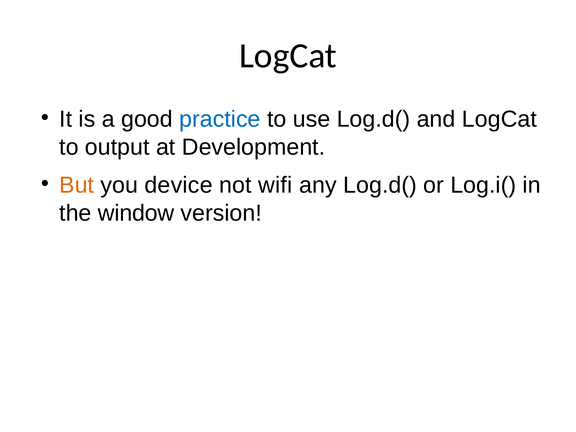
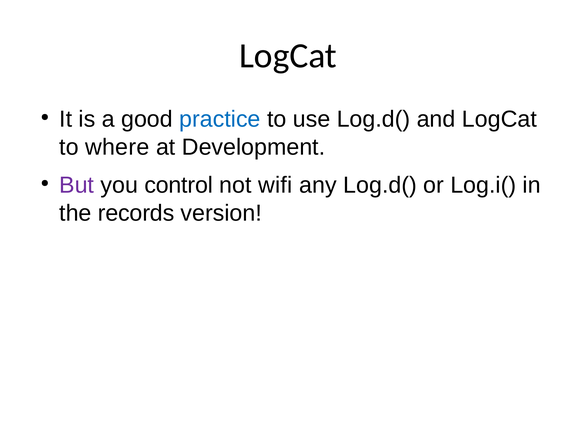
output: output -> where (117, 147)
But colour: orange -> purple (77, 185)
device: device -> control (179, 185)
window: window -> records (136, 213)
